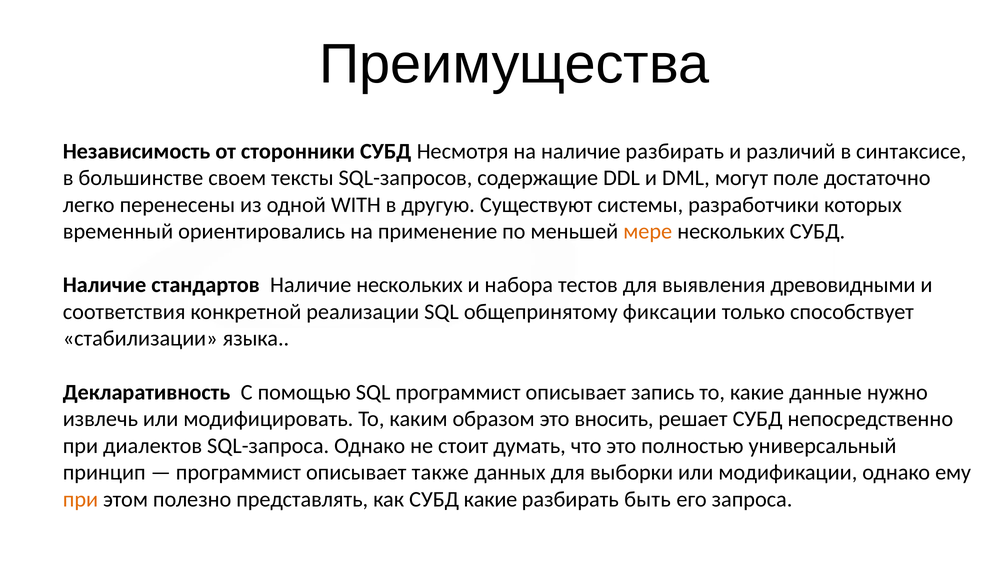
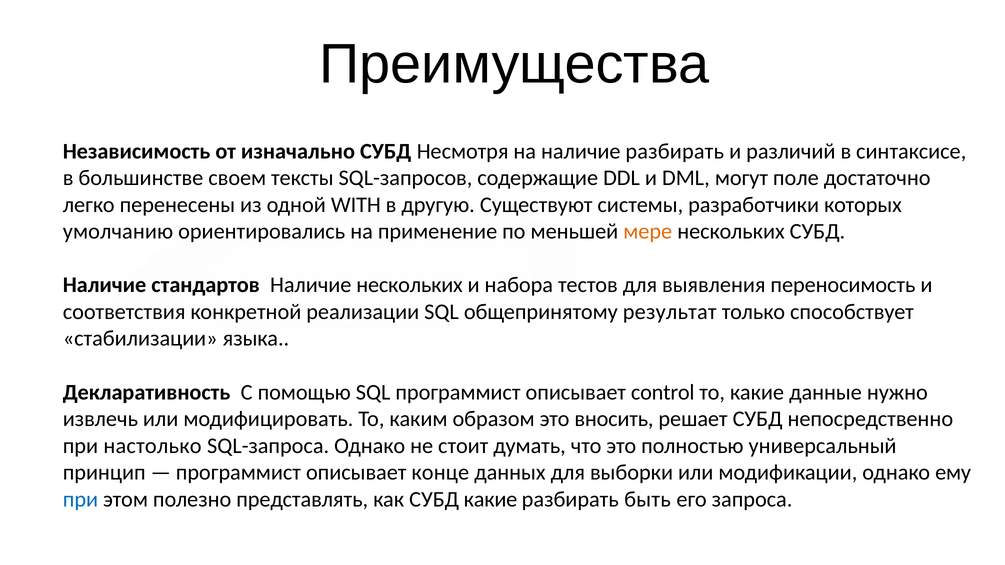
сторонники: сторонники -> изначально (298, 151)
временный: временный -> умолчанию (118, 232)
древовидными: древовидными -> переносимость (843, 285)
фиксации: фиксации -> результат (670, 312)
запись: запись -> control (663, 392)
диалектов: диалектов -> настолько (153, 446)
также: также -> конце (440, 473)
при colour: orange -> blue (80, 500)
